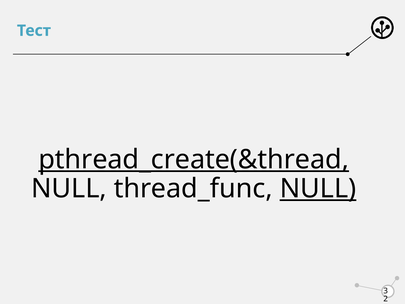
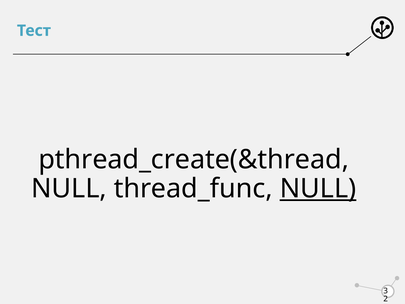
pthread_create(&thread underline: present -> none (194, 159)
